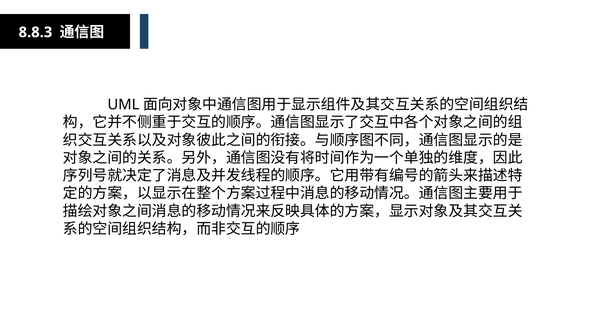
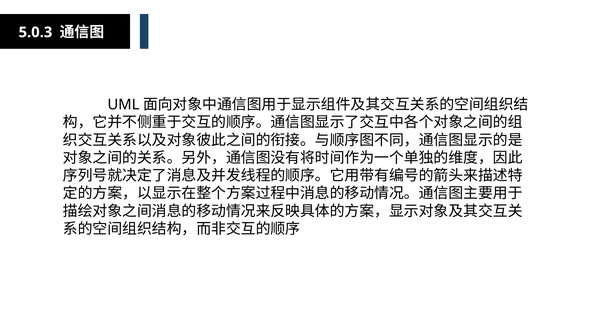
8.8.3: 8.8.3 -> 5.0.3 (35, 32)
